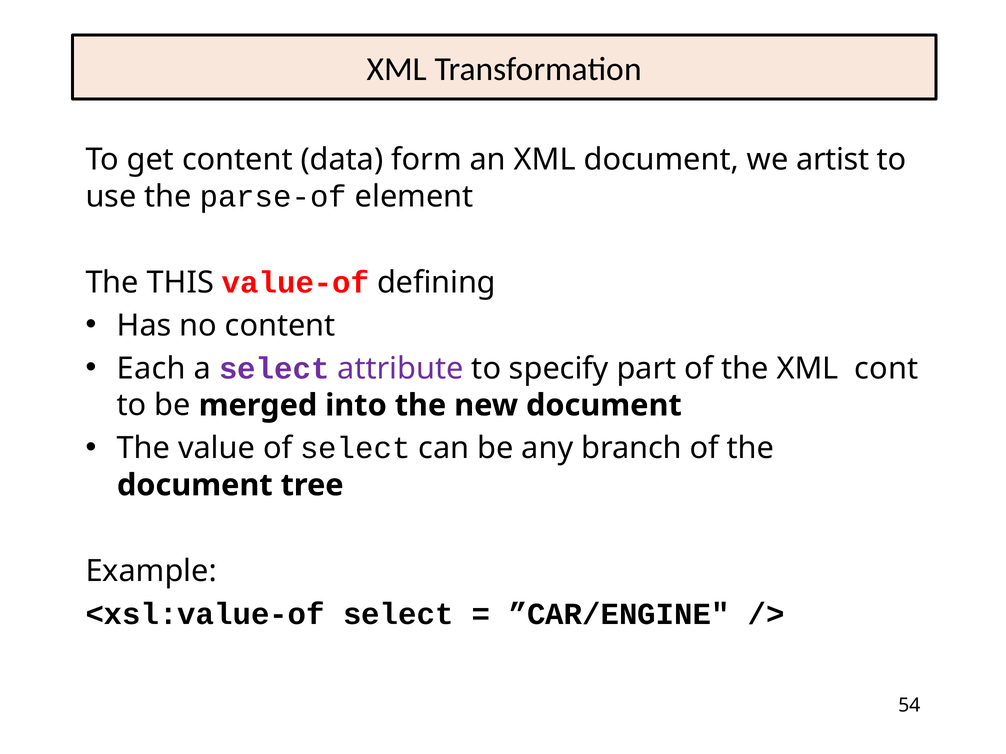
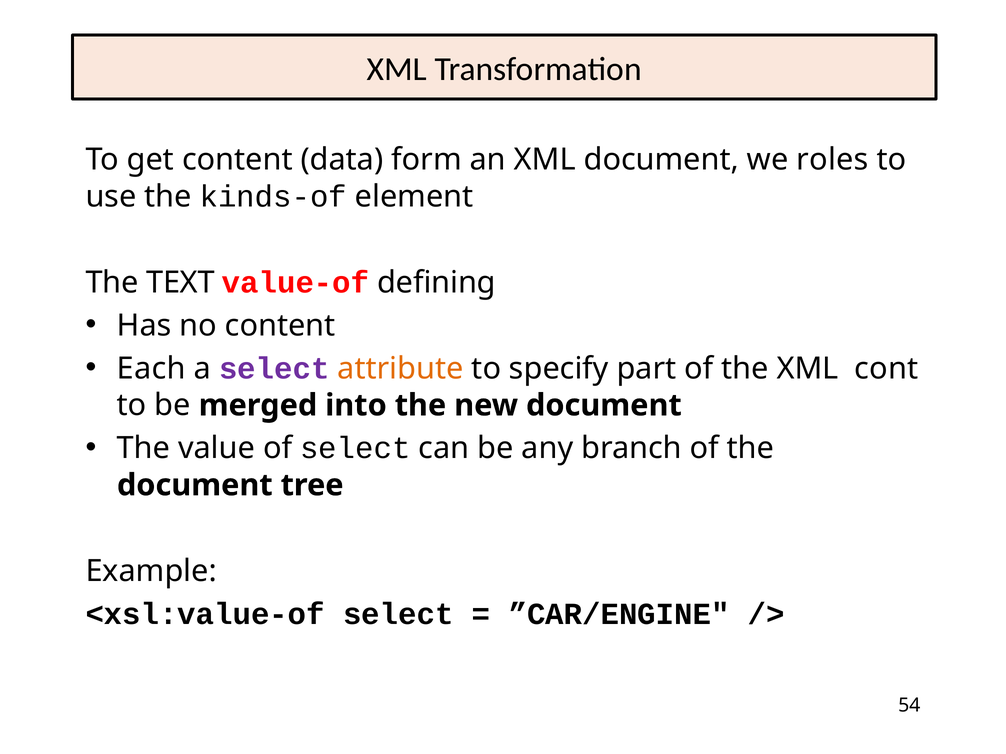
artist: artist -> roles (832, 160)
parse-of: parse-of -> kinds-of (273, 197)
THIS: THIS -> TEXT (180, 283)
attribute colour: purple -> orange (400, 369)
